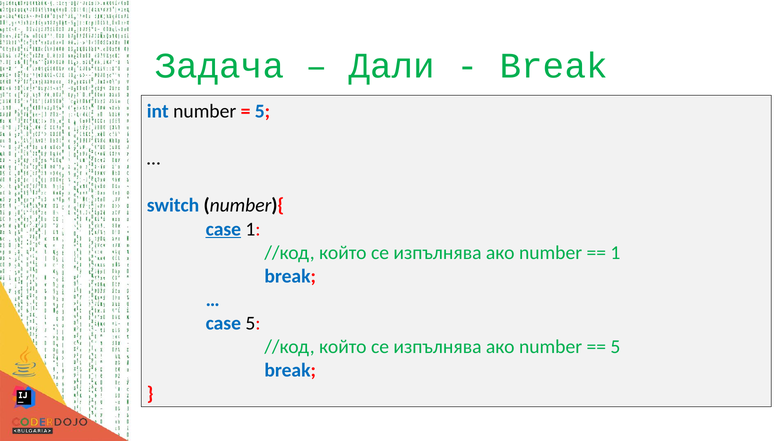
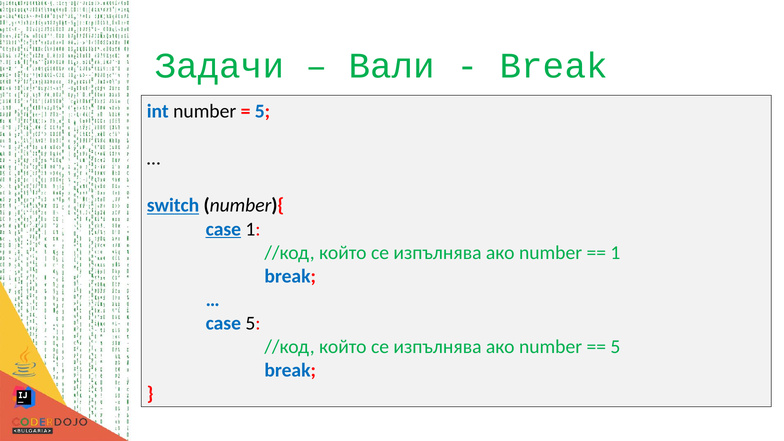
Задача: Задача -> Задачи (219, 66)
Дали: Дали -> Вали (392, 66)
switch underline: none -> present (173, 206)
